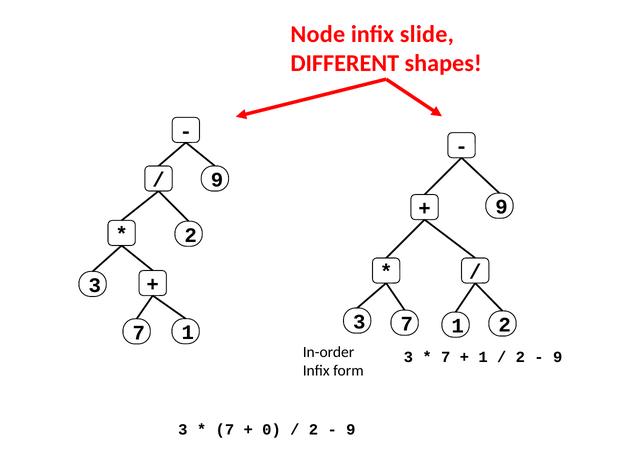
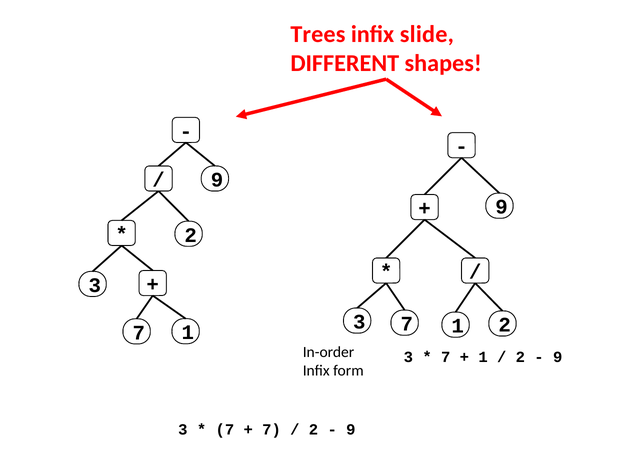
Node: Node -> Trees (318, 34)
0: 0 -> 7 (272, 430)
